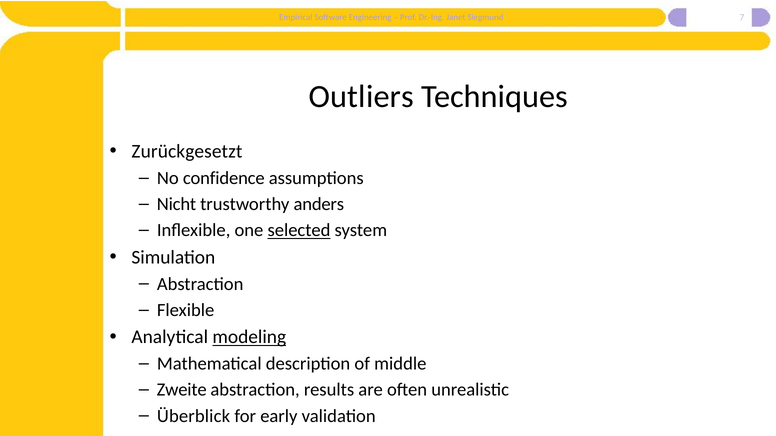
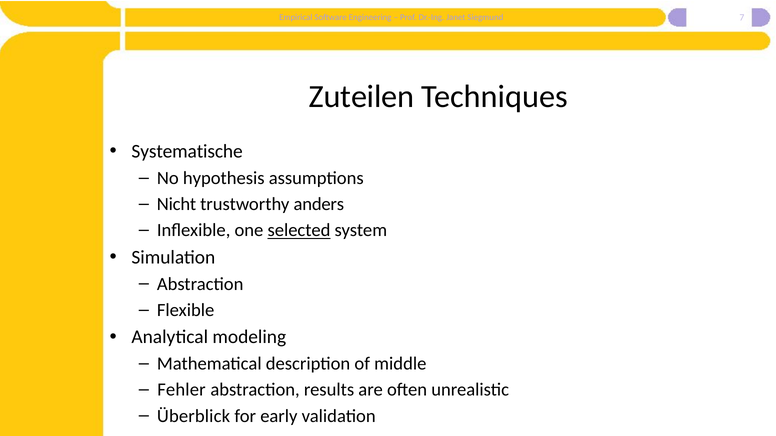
Outliers: Outliers -> Zuteilen (361, 97)
Zurückgesetzt: Zurückgesetzt -> Systematische (187, 152)
confidence: confidence -> hypothesis (224, 178)
modeling underline: present -> none (249, 337)
Zweite: Zweite -> Fehler (181, 390)
